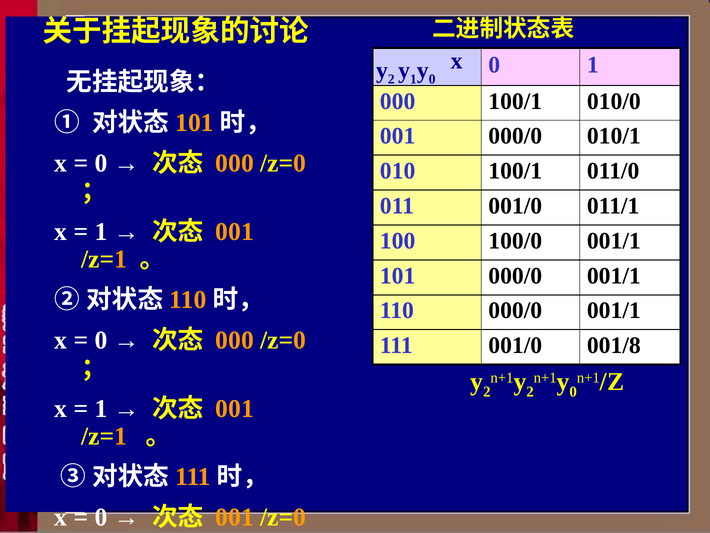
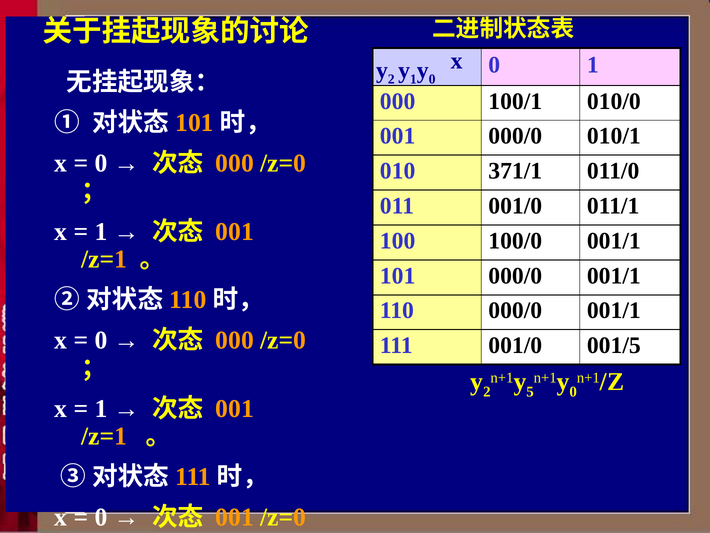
010 100/1: 100/1 -> 371/1 (515, 171)
001/8: 001/8 -> 001/5 (614, 345)
2: 2 -> 5 (530, 392)
